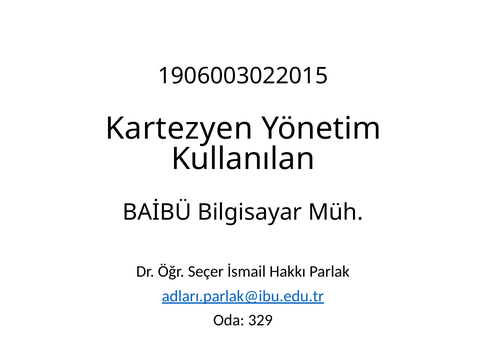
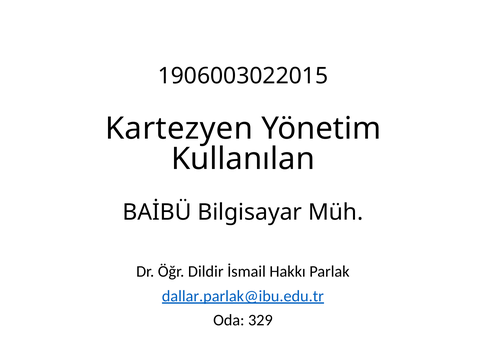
Seçer: Seçer -> Dildir (206, 272)
adları.parlak@ibu.edu.tr: adları.parlak@ibu.edu.tr -> dallar.parlak@ibu.edu.tr (243, 296)
